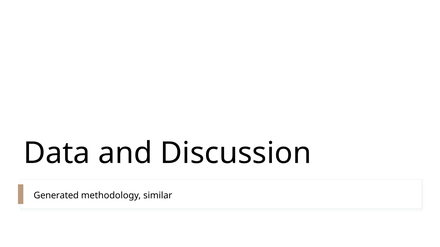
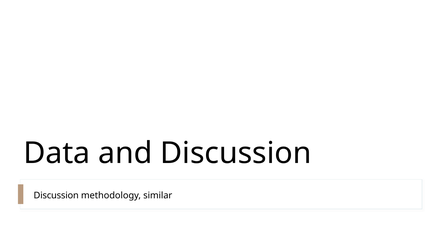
Generated: Generated -> Discussion (56, 196)
